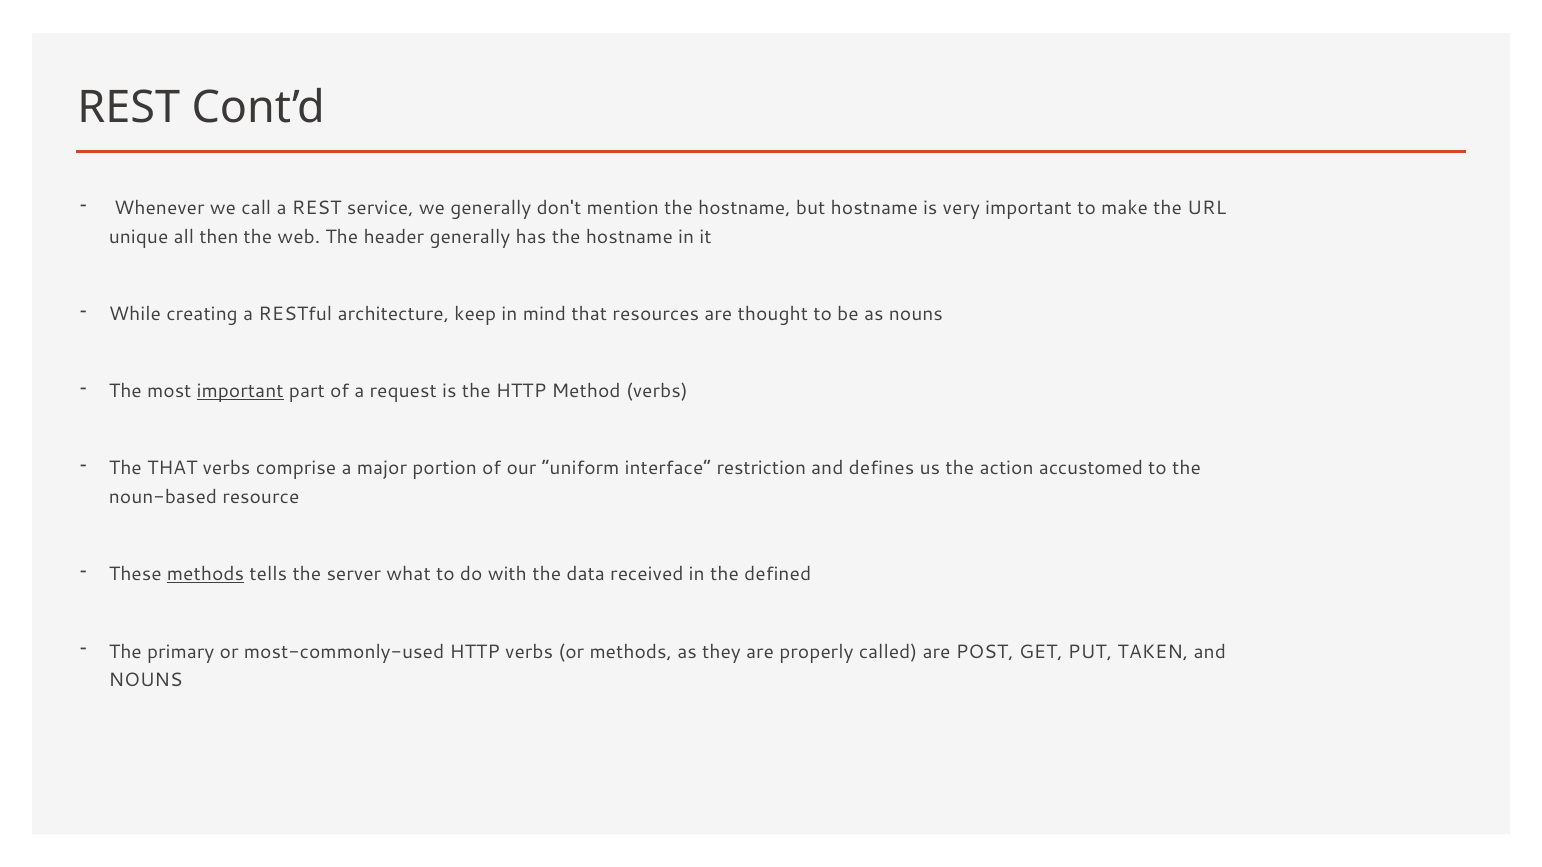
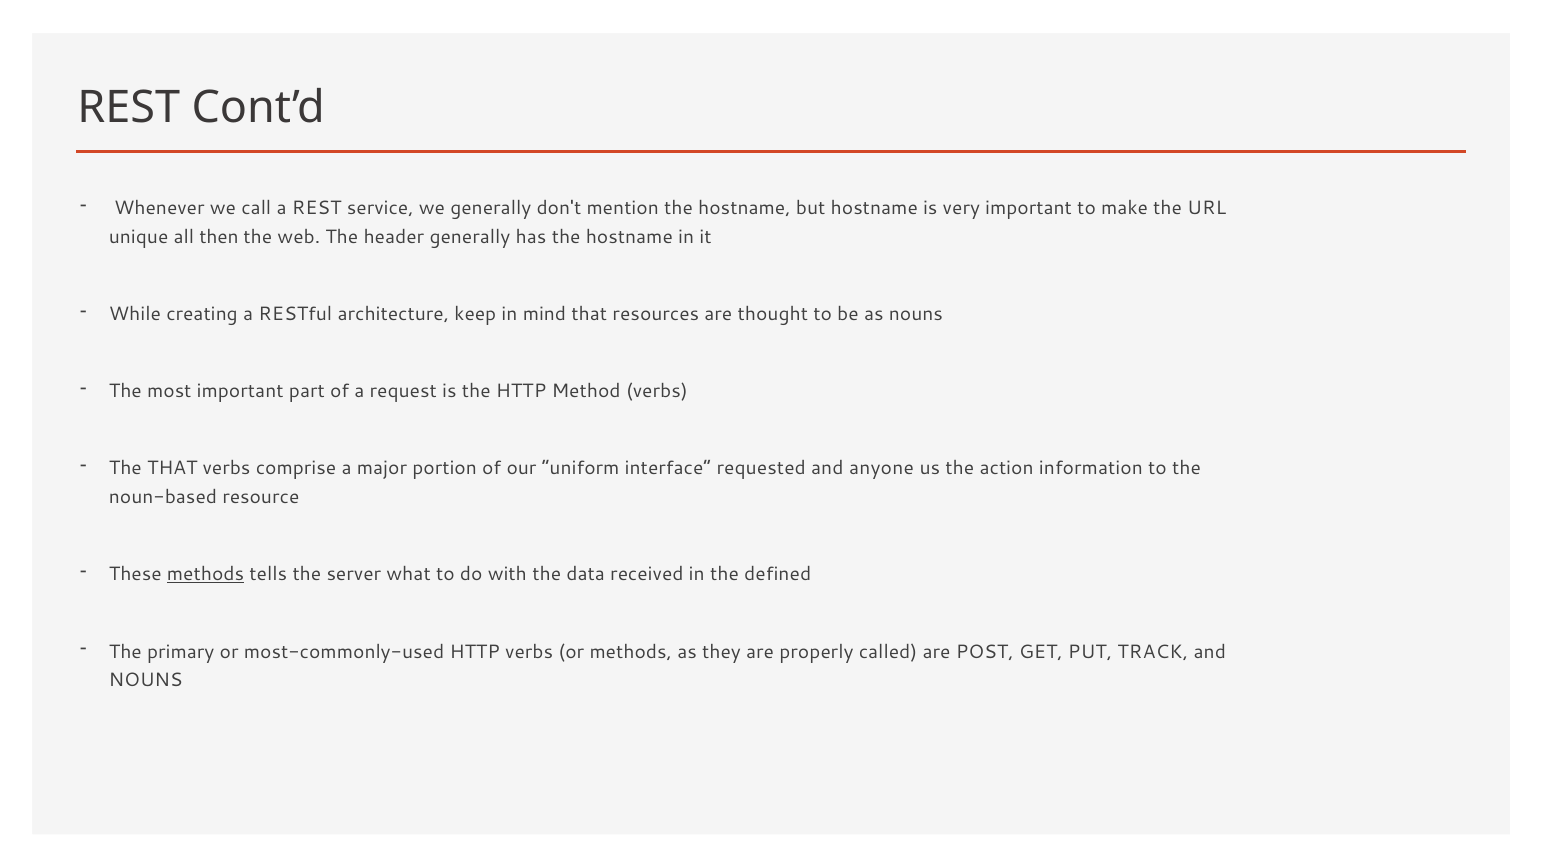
important underline: present -> none (240, 392)
restriction: restriction -> requested (761, 469)
defines: defines -> anyone (881, 469)
accustomed: accustomed -> information (1091, 469)
TAKEN: TAKEN -> TRACK (1153, 652)
